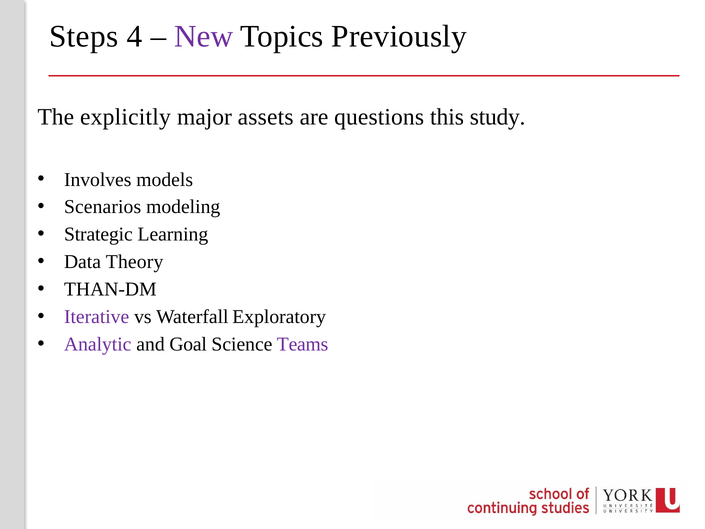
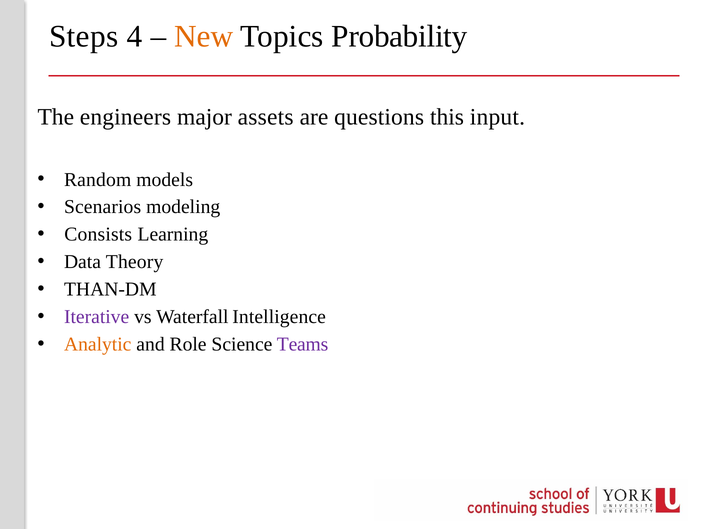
New colour: purple -> orange (204, 36)
Previously: Previously -> Probability (399, 36)
explicitly: explicitly -> engineers (125, 117)
study: study -> input (497, 117)
Involves: Involves -> Random (98, 179)
Strategic: Strategic -> Consists (98, 234)
Exploratory: Exploratory -> Intelligence (279, 317)
Analytic colour: purple -> orange (98, 344)
Goal: Goal -> Role (188, 344)
